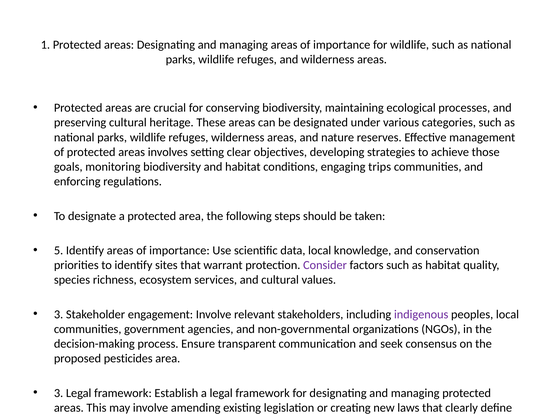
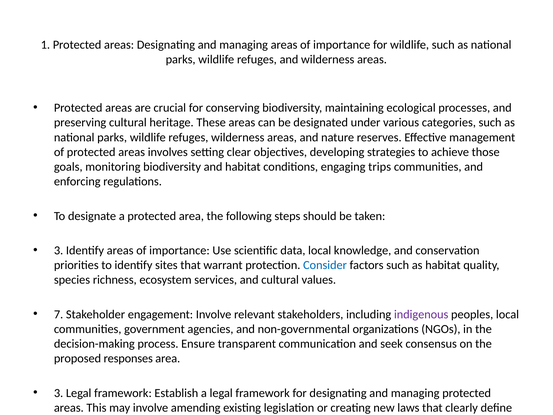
5: 5 -> 3 (59, 250)
Consider colour: purple -> blue (325, 265)
3: 3 -> 7 (59, 314)
pesticides: pesticides -> responses (128, 358)
